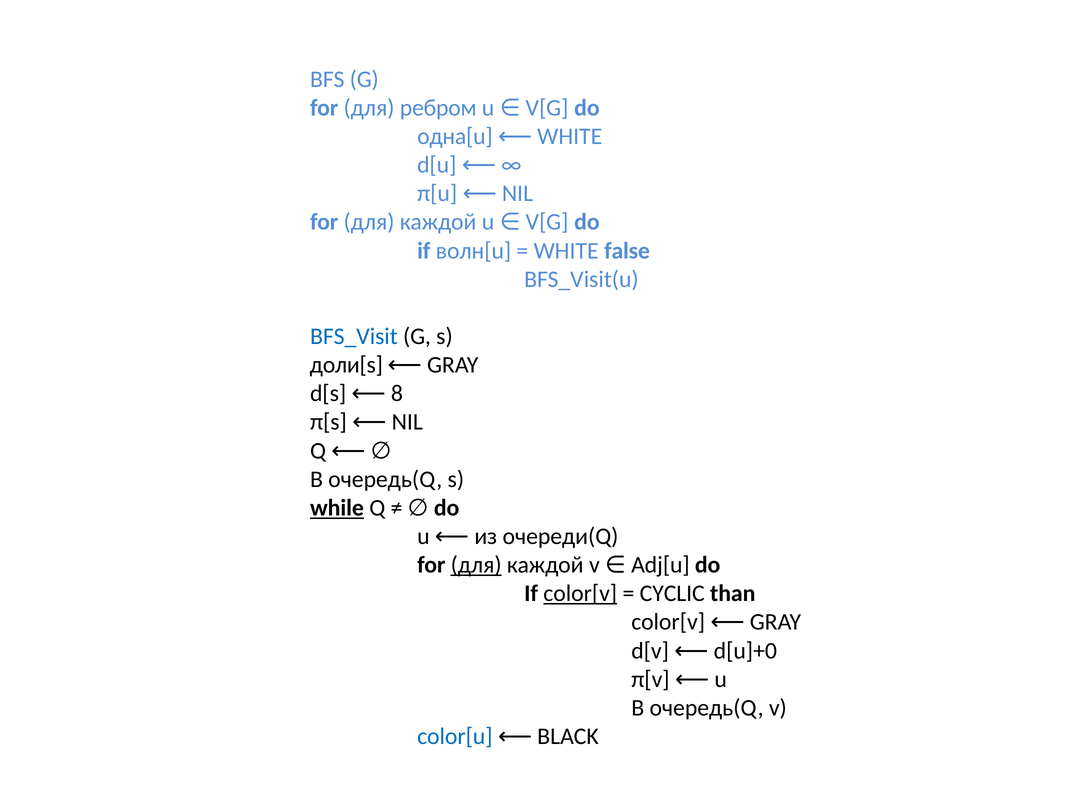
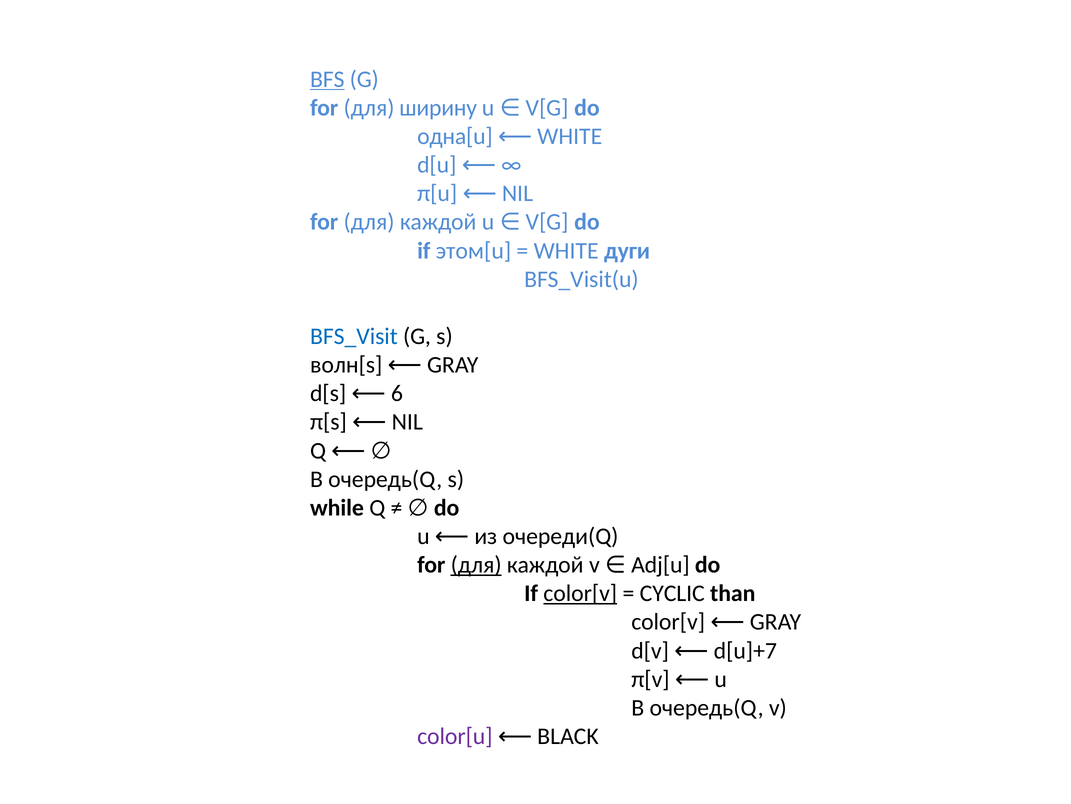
BFS underline: none -> present (327, 79)
ребром: ребром -> ширину (438, 108)
волн[u: волн[u -> этом[u (473, 250)
false: false -> дуги (627, 250)
доли[s: доли[s -> волн[s (346, 365)
8: 8 -> 6 (397, 393)
while underline: present -> none (337, 507)
d[u]+0: d[u]+0 -> d[u]+7 (745, 650)
color[u colour: blue -> purple (455, 736)
